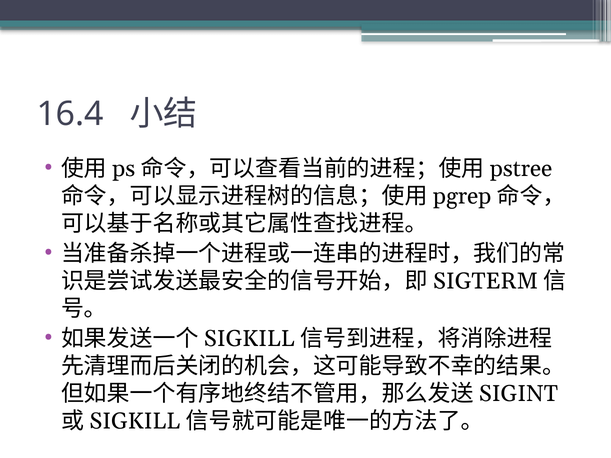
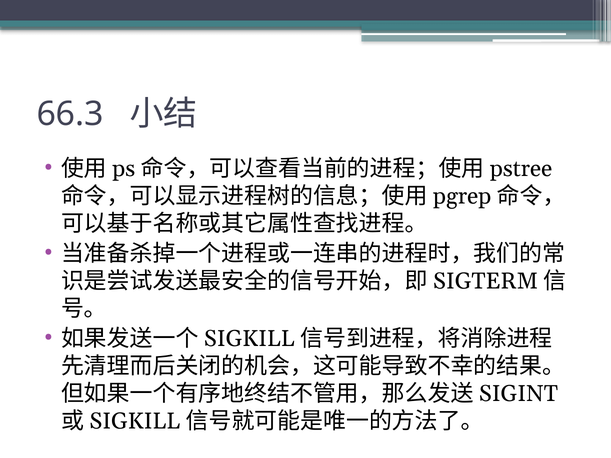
16.4: 16.4 -> 66.3 (70, 114)
